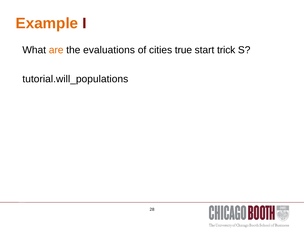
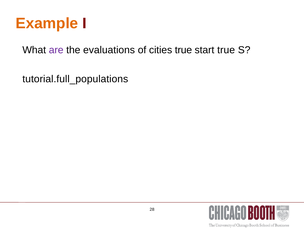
are colour: orange -> purple (56, 50)
start trick: trick -> true (226, 50)
tutorial.will_populations: tutorial.will_populations -> tutorial.full_populations (75, 79)
